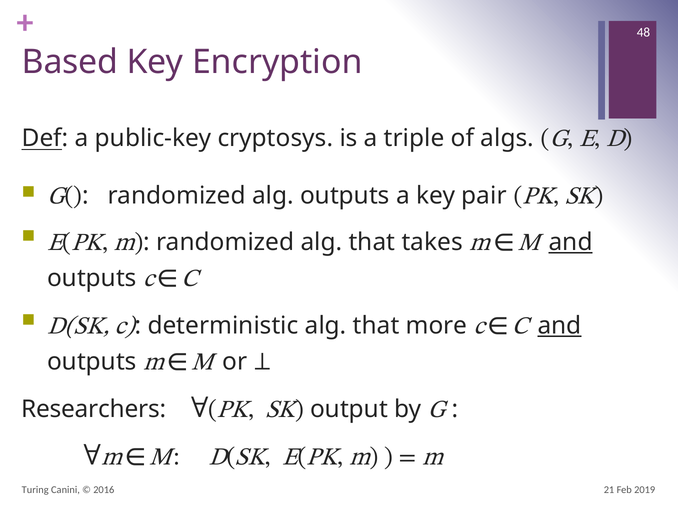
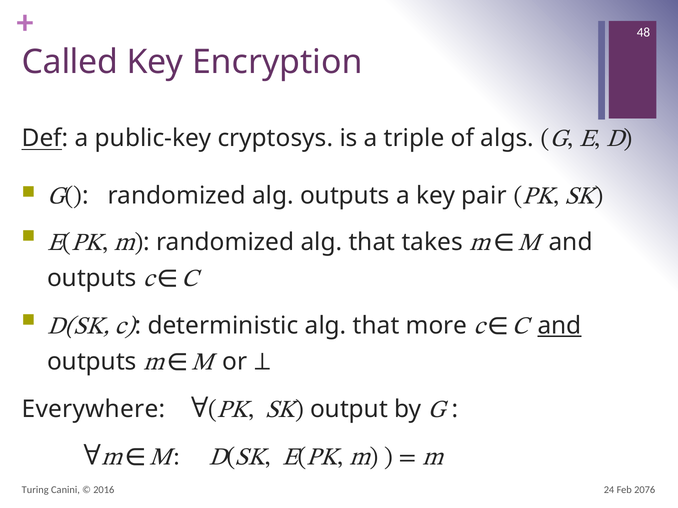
Based: Based -> Called (70, 62)
and underline: present -> none (571, 242)
Researchers: Researchers -> Everywhere (94, 410)
21: 21 -> 24 (609, 491)
2019: 2019 -> 2076 (645, 491)
